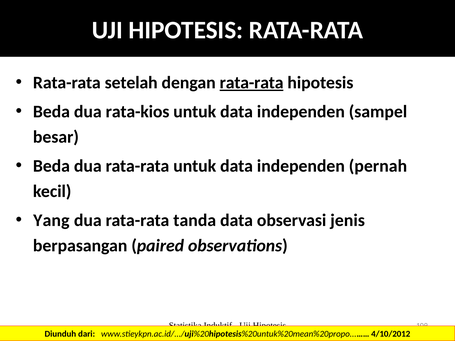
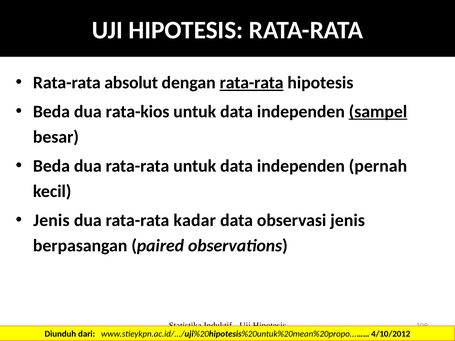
setelah: setelah -> absolut (131, 83)
sampel underline: none -> present (378, 112)
Yang: Yang -> Jenis (51, 221)
tanda: tanda -> kadar (195, 221)
